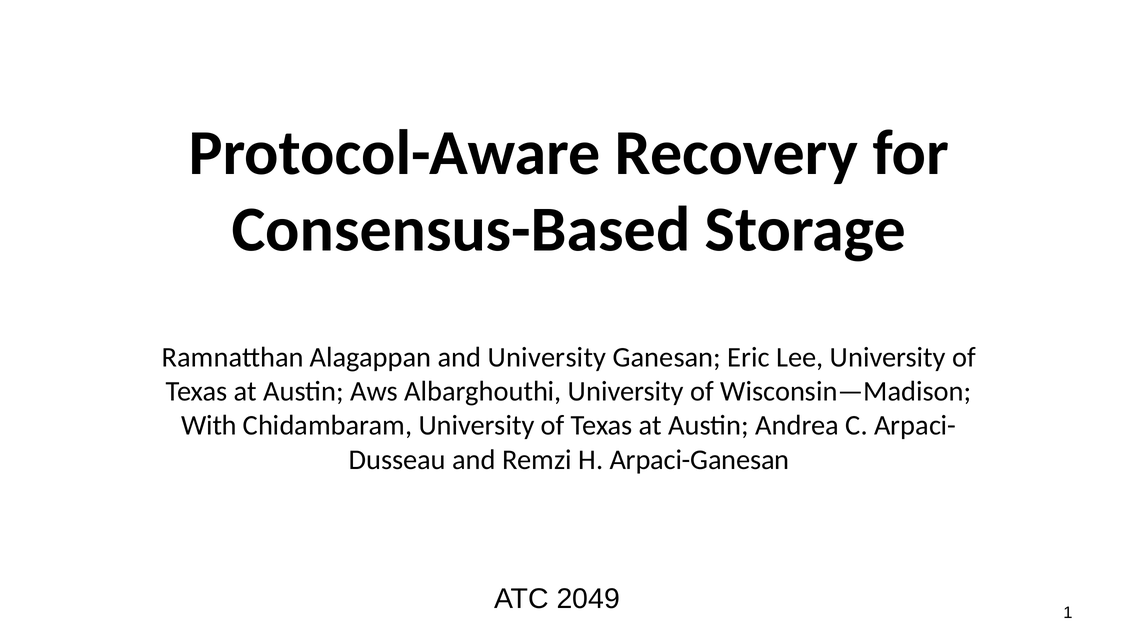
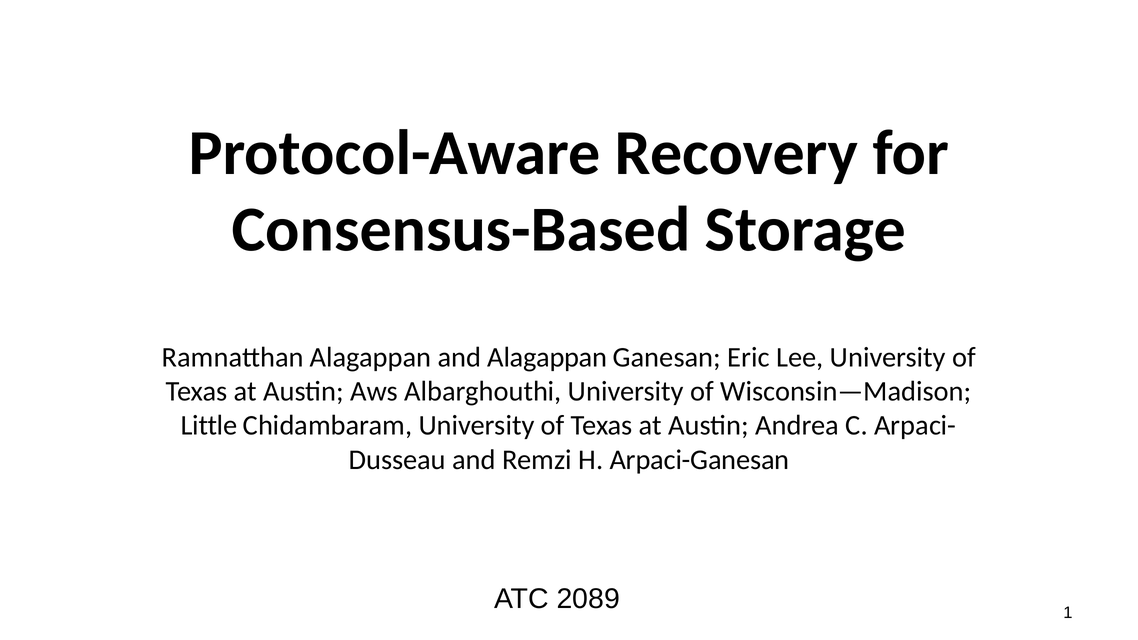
and University: University -> Alagappan (547, 357)
With: With -> Little (209, 426)
2049: 2049 -> 2089 (588, 599)
